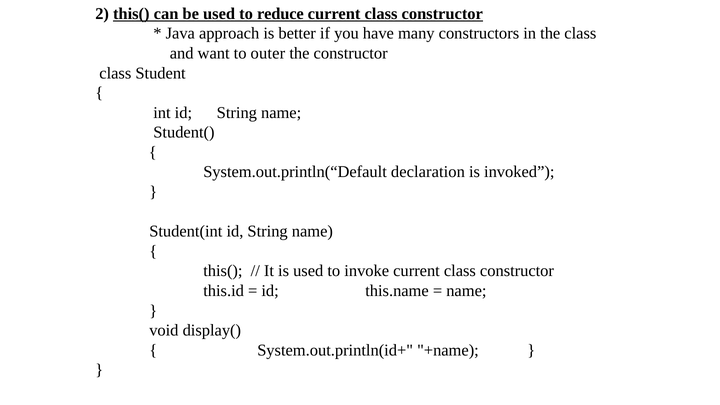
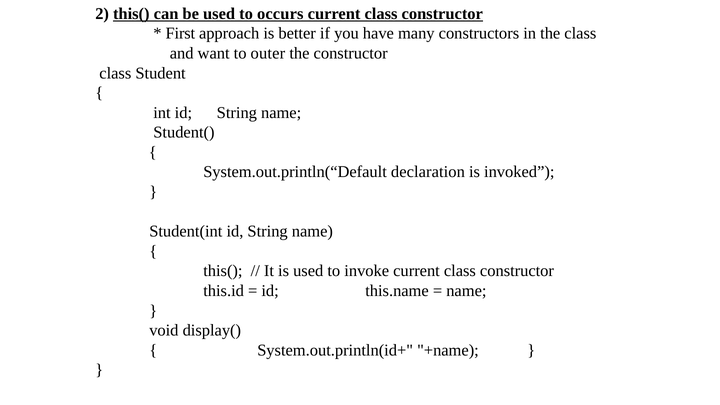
reduce: reduce -> occurs (280, 14)
Java: Java -> First (180, 33)
